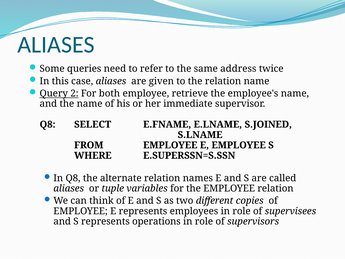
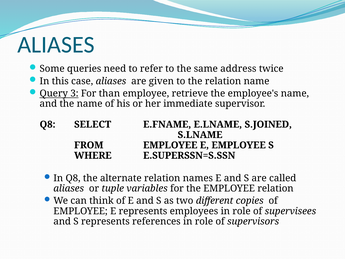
2: 2 -> 3 (74, 93)
both: both -> than (109, 93)
operations: operations -> references (156, 221)
